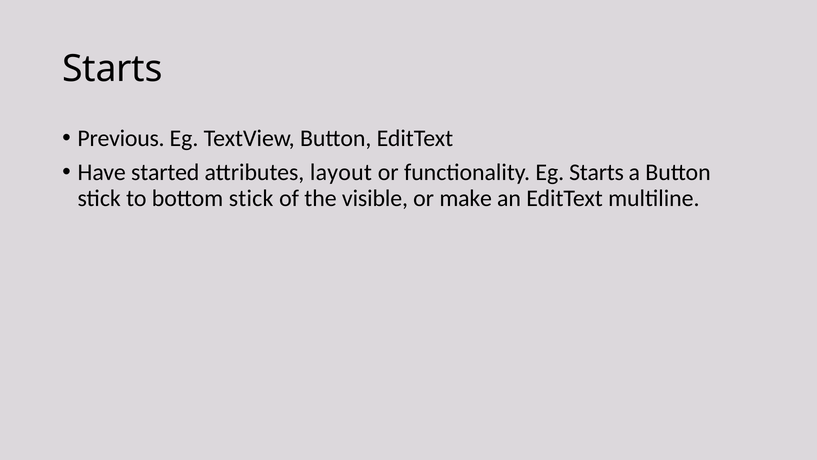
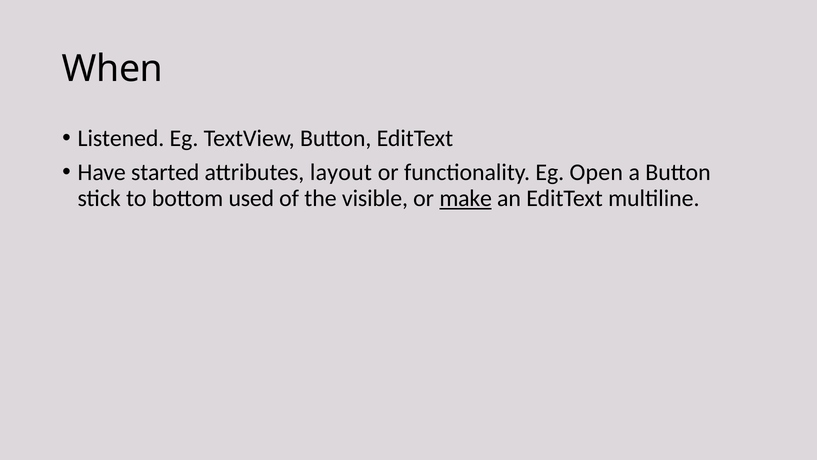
Starts: Starts -> When (112, 69)
Previous: Previous -> Listened (121, 138)
Eg Starts: Starts -> Open (596, 172)
bottom stick: stick -> used (251, 198)
make underline: none -> present (466, 198)
